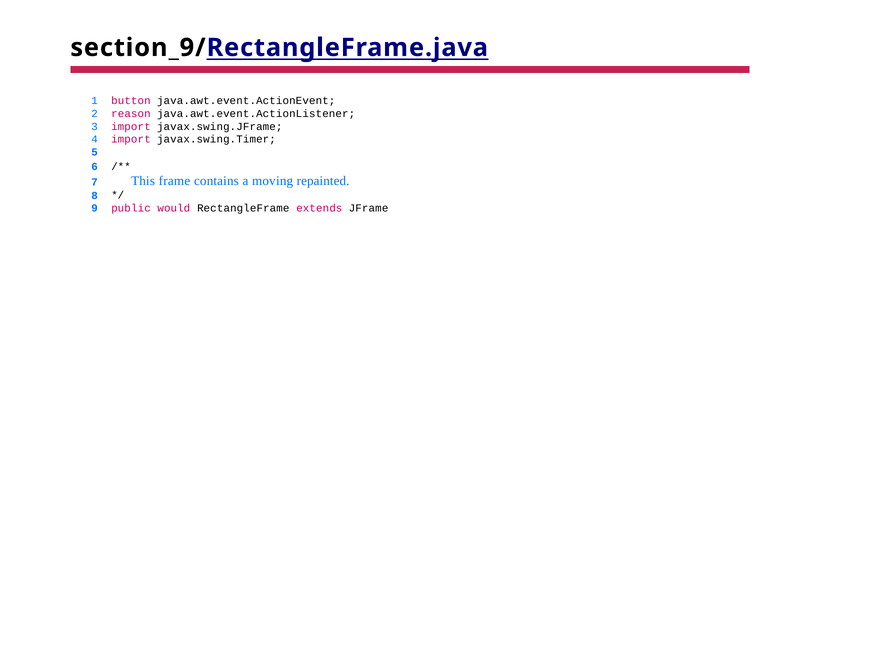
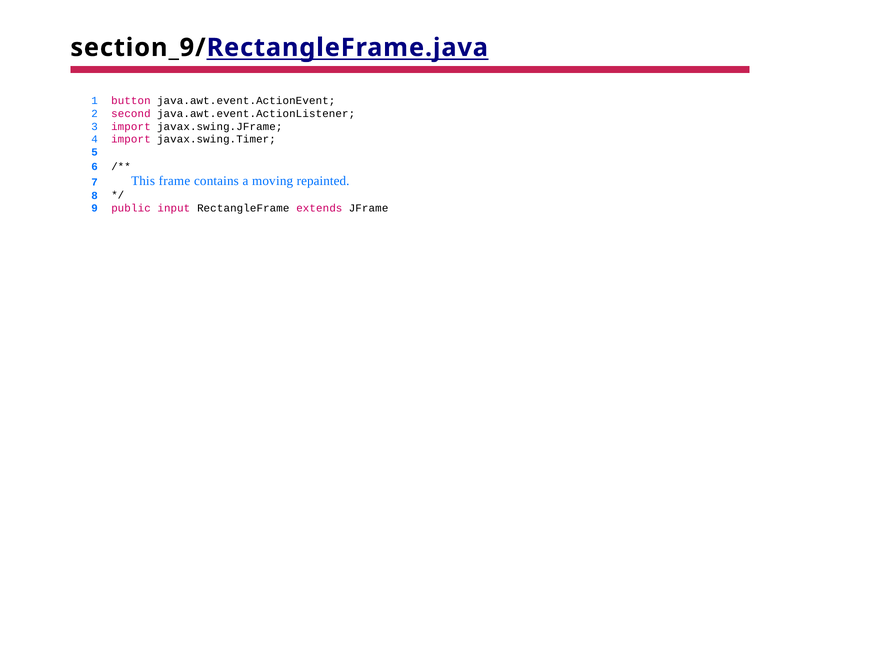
reason: reason -> second (131, 114)
would: would -> input (174, 208)
